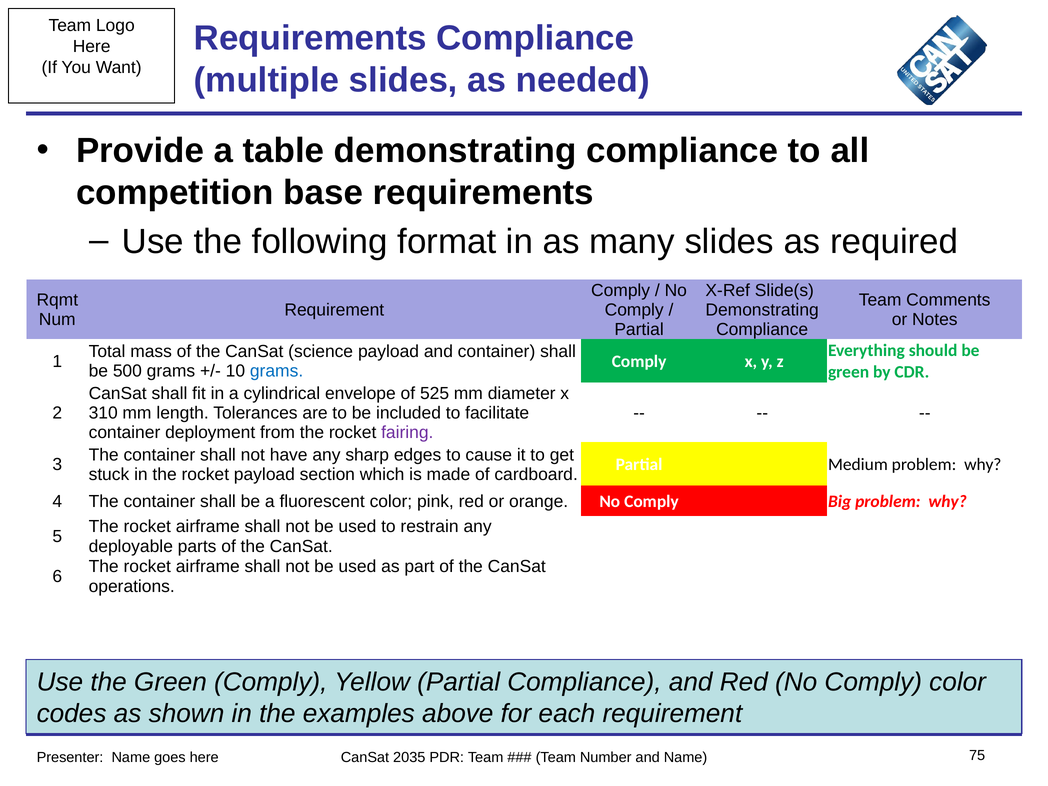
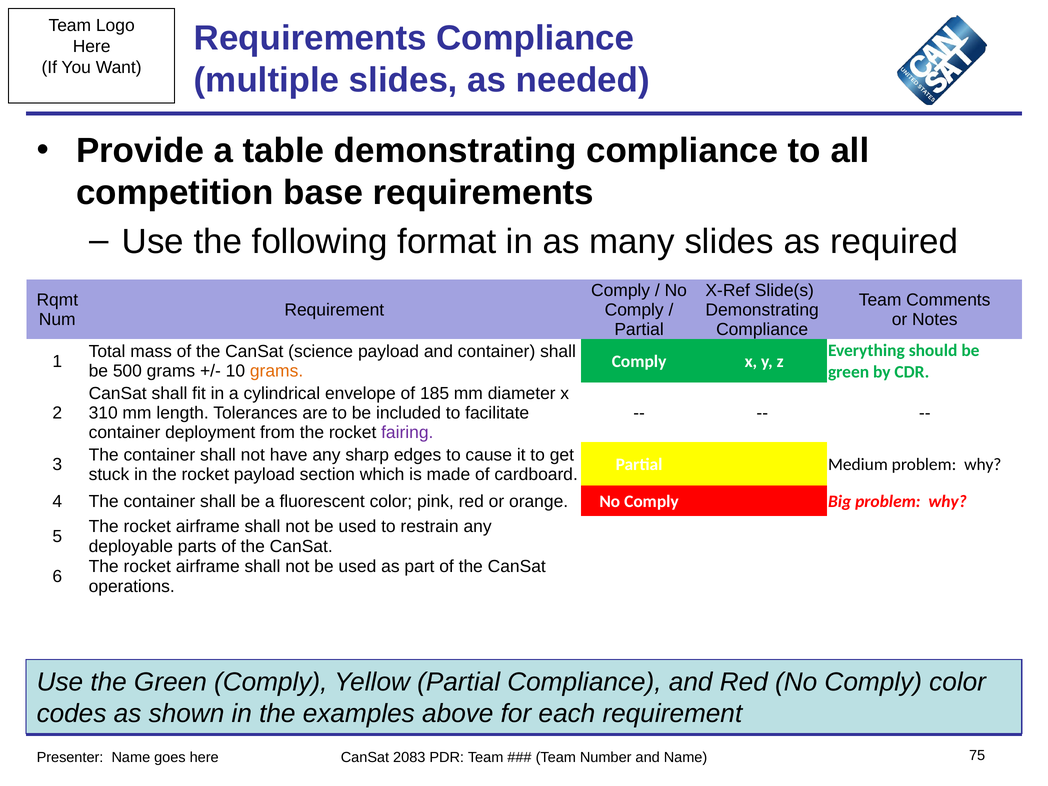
grams colour: blue -> orange (277, 371)
525: 525 -> 185 (435, 393)
2035: 2035 -> 2083 (409, 757)
